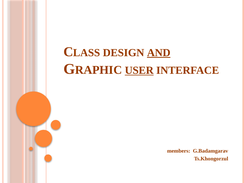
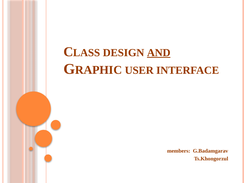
USER underline: present -> none (139, 70)
